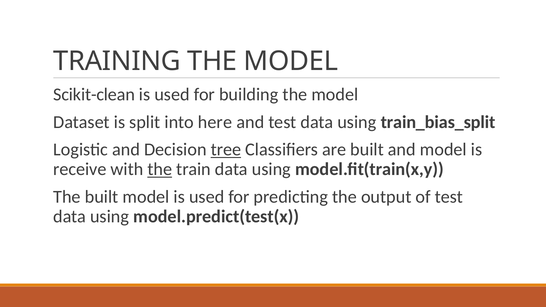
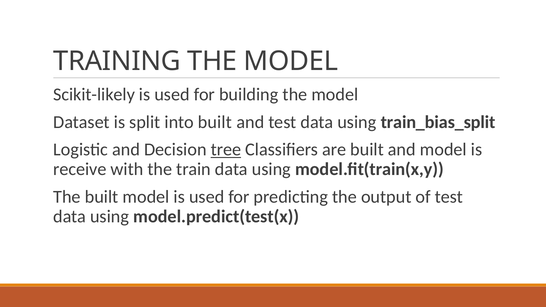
Scikit-clean: Scikit-clean -> Scikit-likely (94, 94)
into here: here -> built (215, 122)
the underline: present -> none (160, 169)
